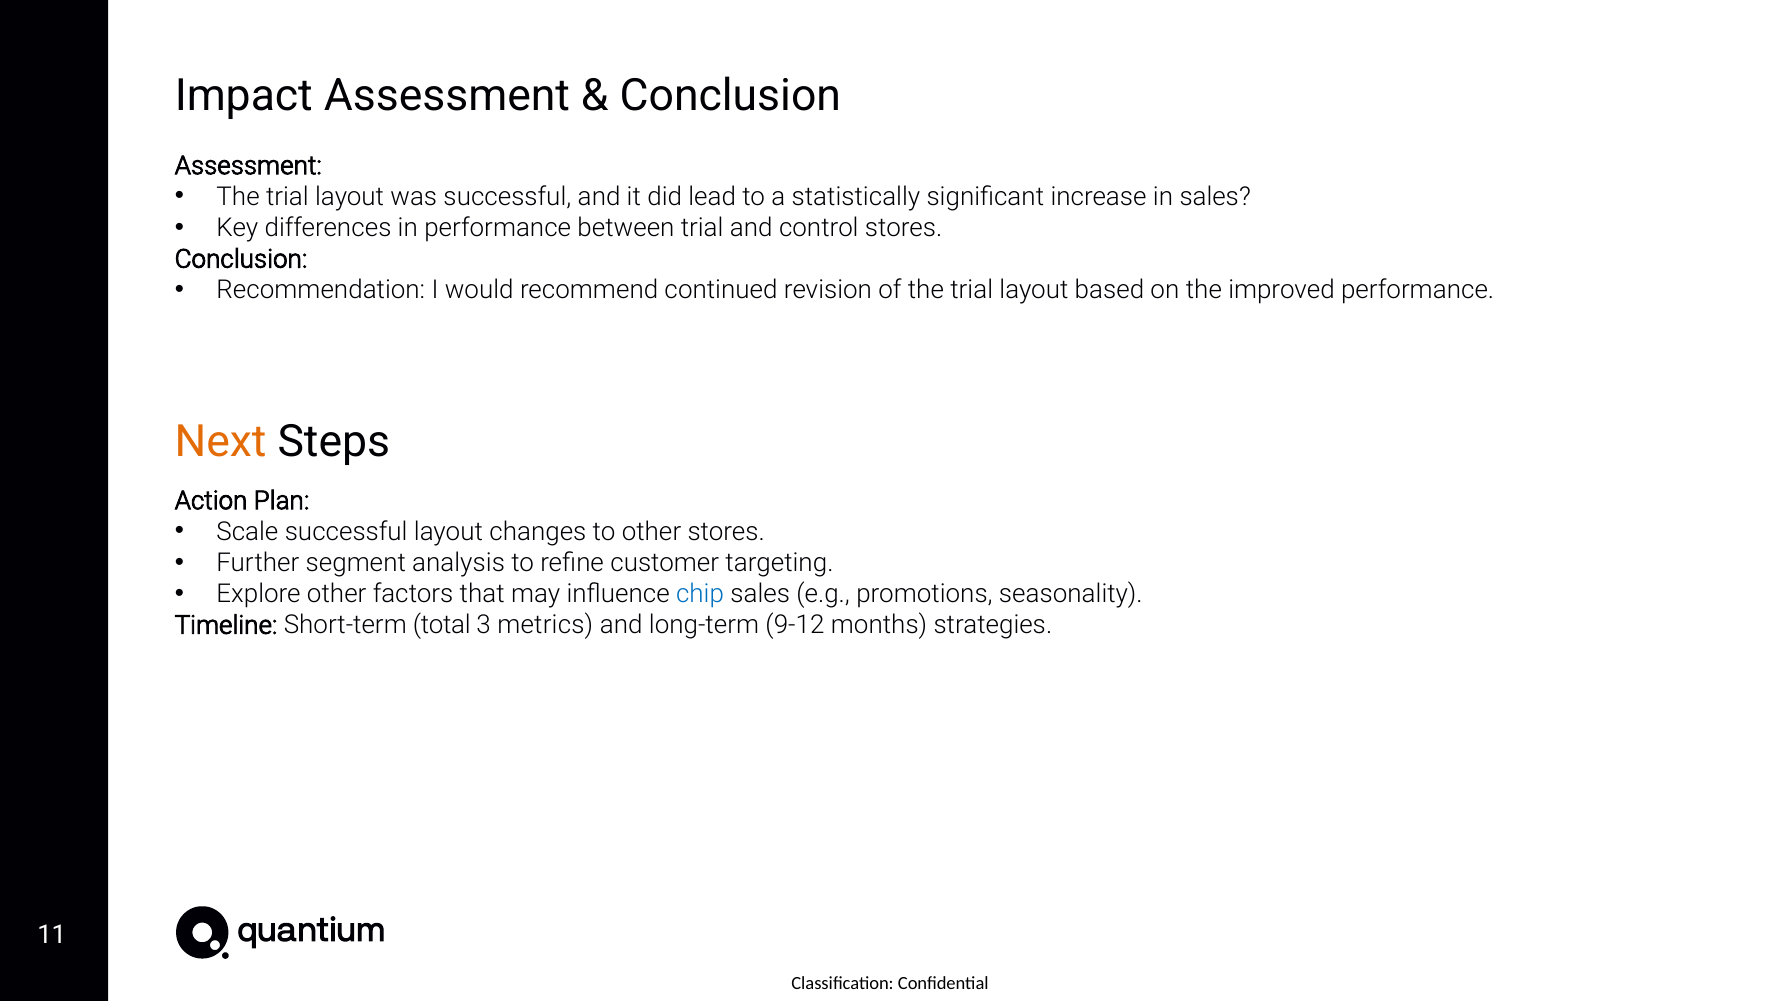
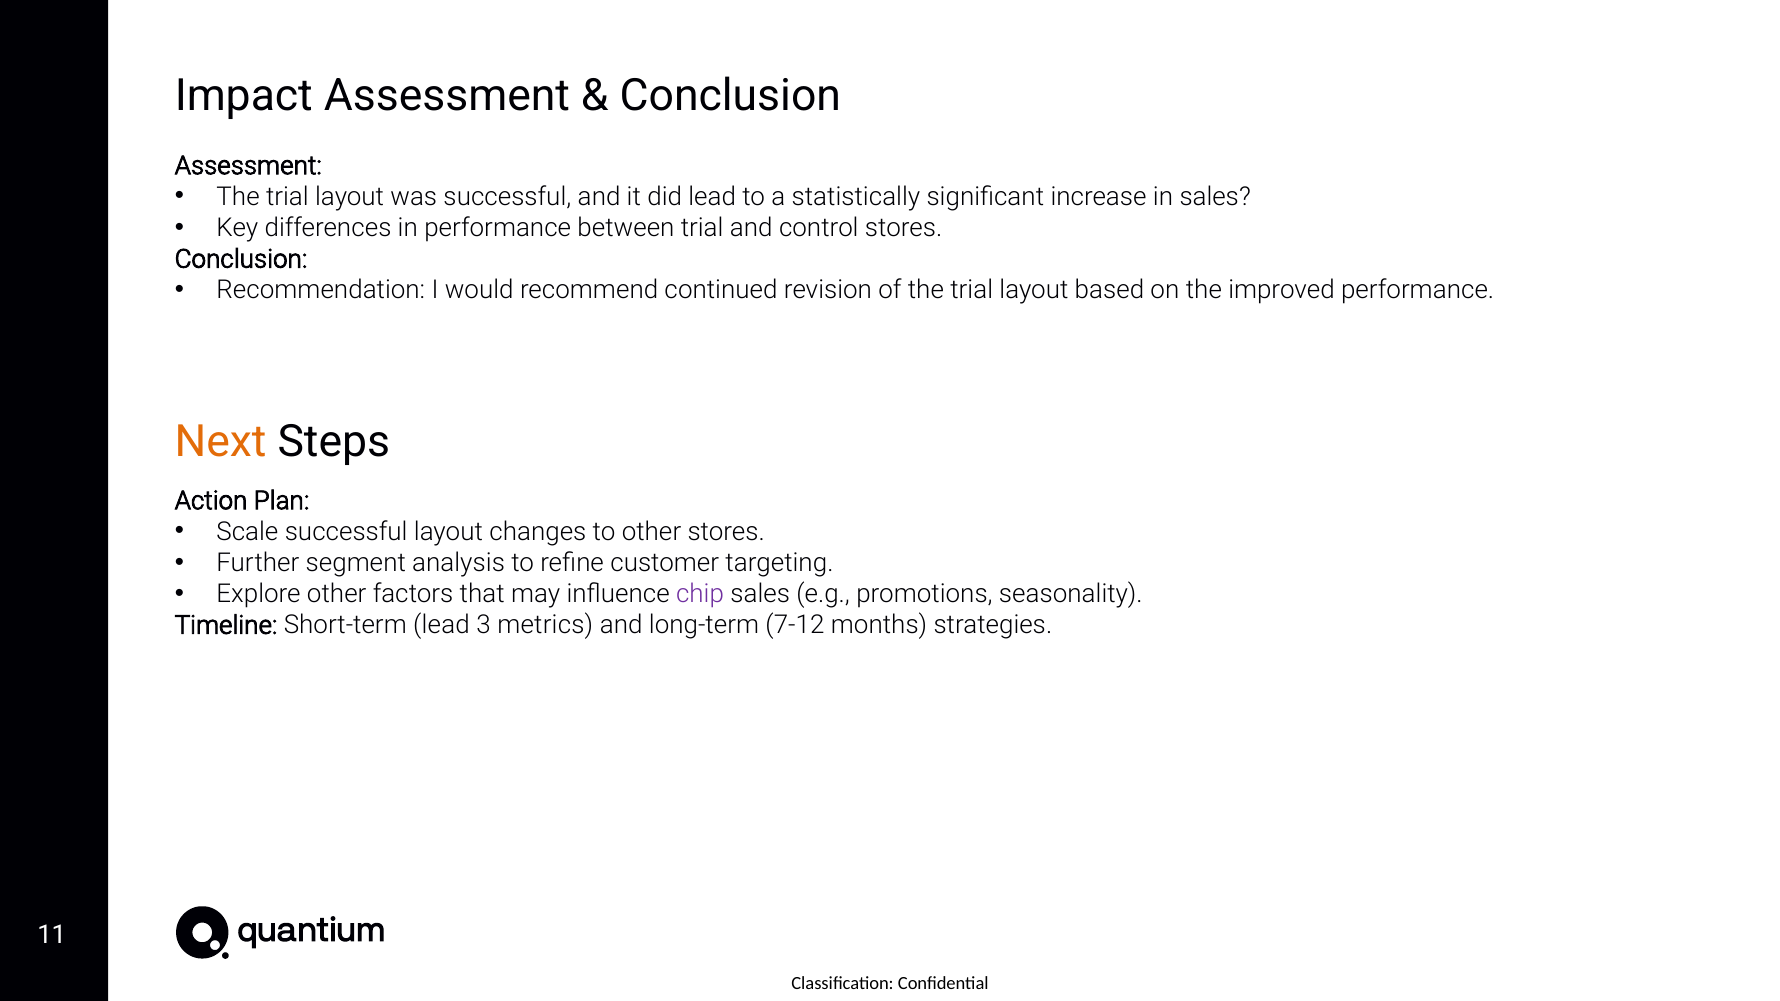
chip colour: blue -> purple (700, 594)
Short-term total: total -> lead (442, 625)
9-12: 9-12 -> 7-12 (795, 625)
